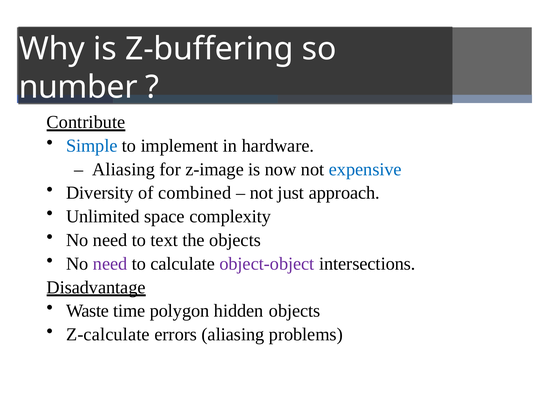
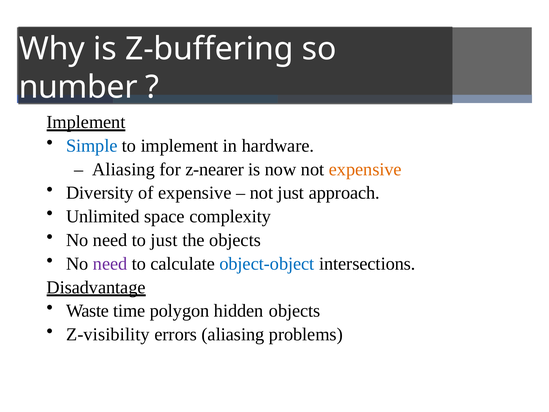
Contribute: Contribute -> Implement (86, 122)
z-image: z-image -> z-nearer (215, 169)
expensive colour: blue -> orange (365, 169)
of combined: combined -> expensive (195, 193)
to text: text -> just (164, 240)
object-object colour: purple -> blue (267, 264)
Z-calculate: Z-calculate -> Z-visibility (108, 334)
